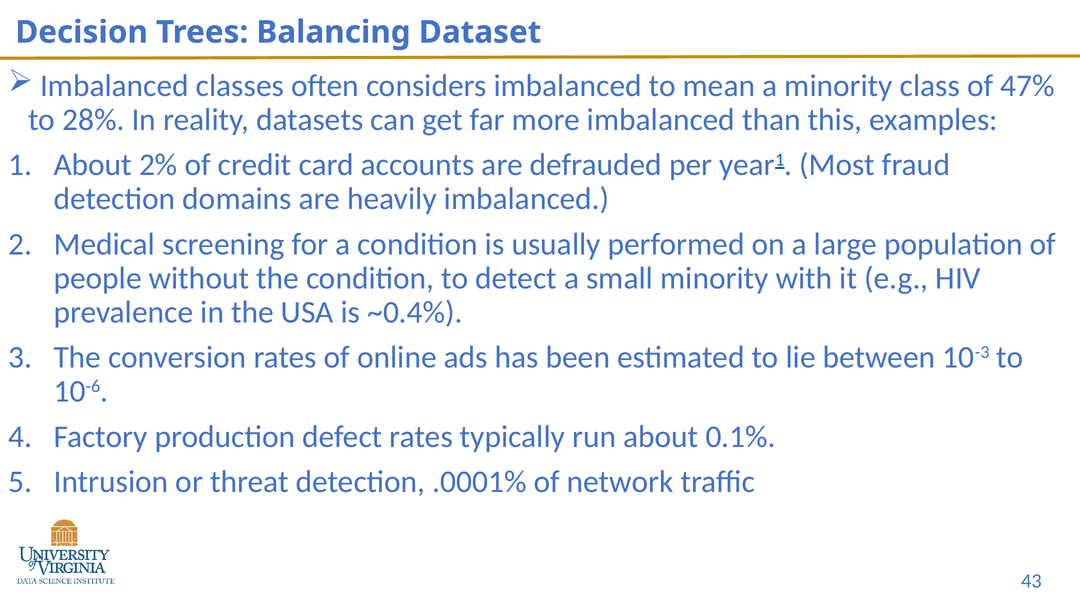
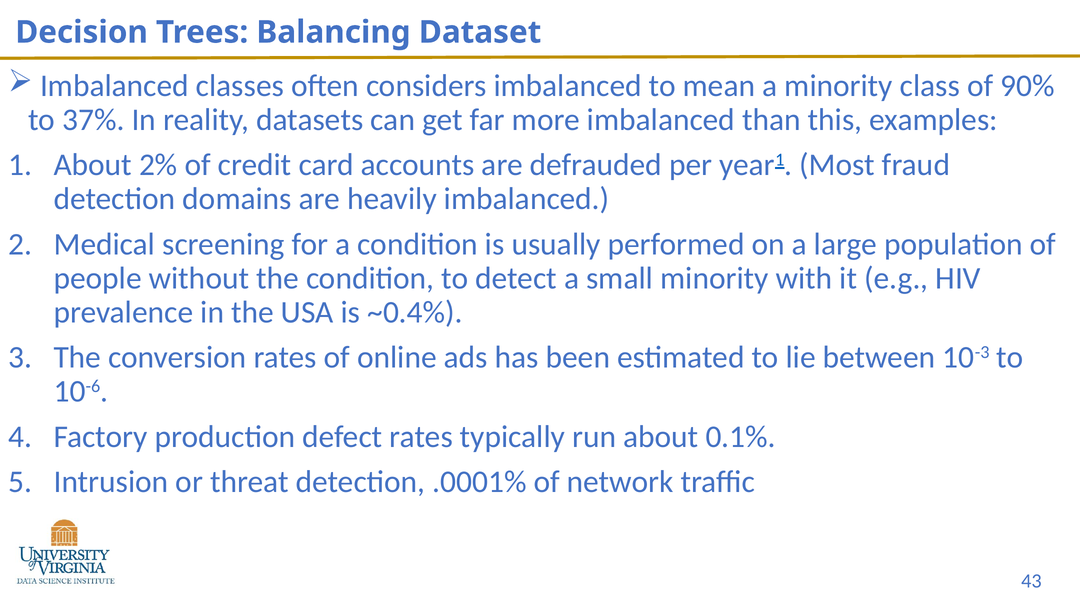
47%: 47% -> 90% (1028, 86)
28%: 28% -> 37% (93, 120)
